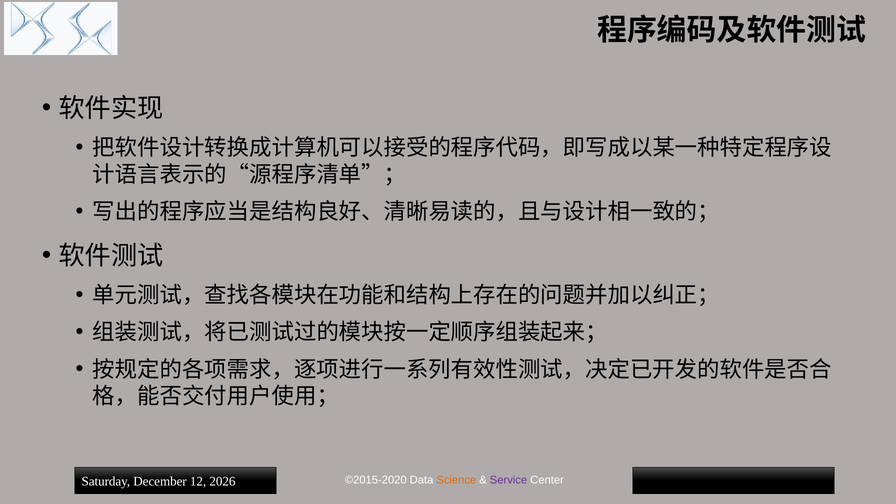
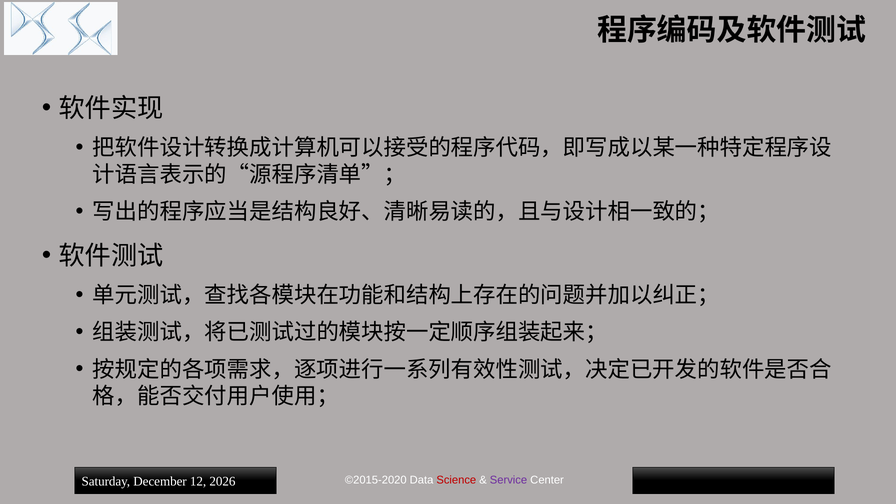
Science colour: orange -> red (456, 480)
